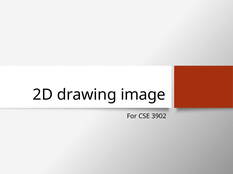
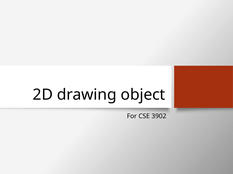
image: image -> object (143, 95)
